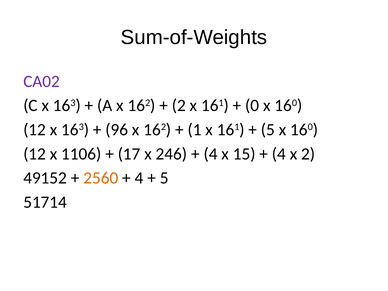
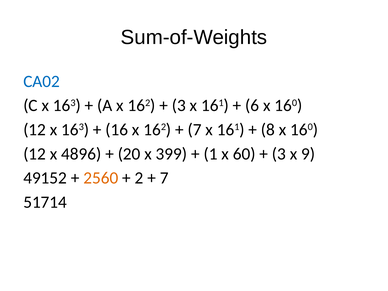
CA02 colour: purple -> blue (42, 81)
2: 2 -> 3 (179, 106)
0: 0 -> 6 (252, 106)
96: 96 -> 16 (117, 130)
1: 1 -> 7 (195, 130)
5: 5 -> 8 (268, 130)
1106: 1106 -> 4896 (81, 154)
17: 17 -> 20 (129, 154)
246: 246 -> 399 (171, 154)
4: 4 -> 1 (211, 154)
15: 15 -> 60 (244, 154)
4: 4 -> 3 (279, 154)
x 2: 2 -> 9 (308, 154)
4: 4 -> 2 (139, 178)
5: 5 -> 7 (164, 178)
